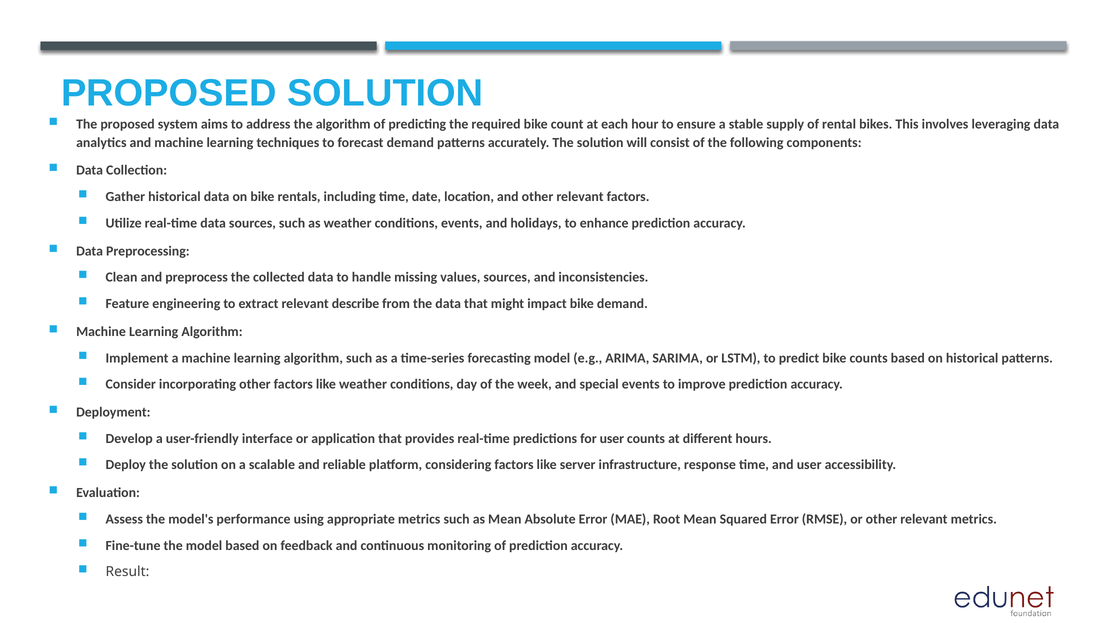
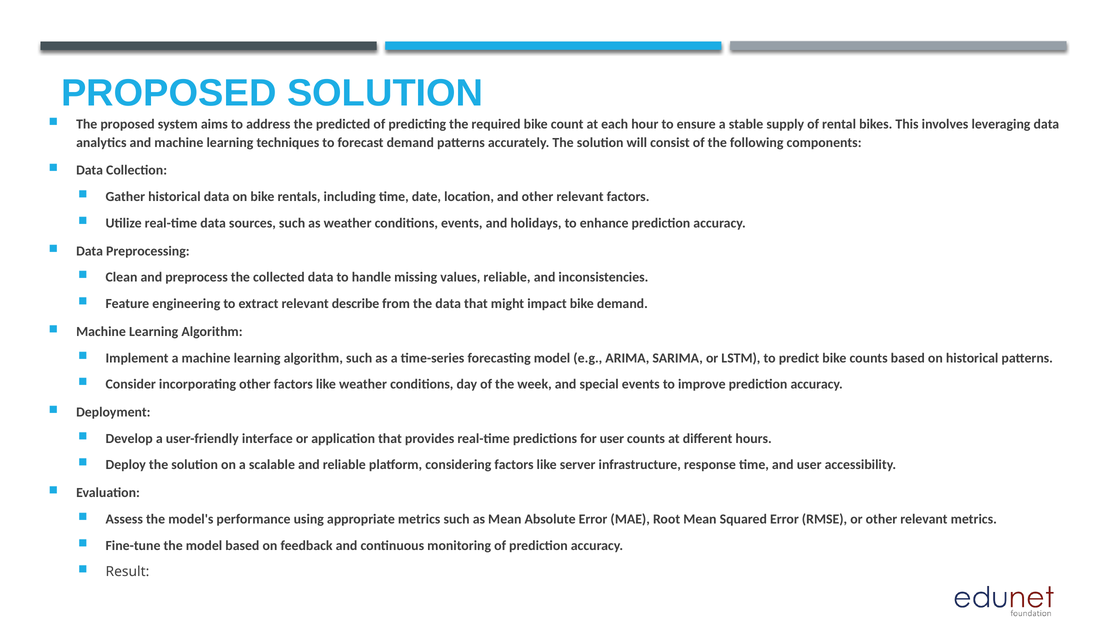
the algorithm: algorithm -> predicted (343, 124)
values sources: sources -> reliable (507, 277)
